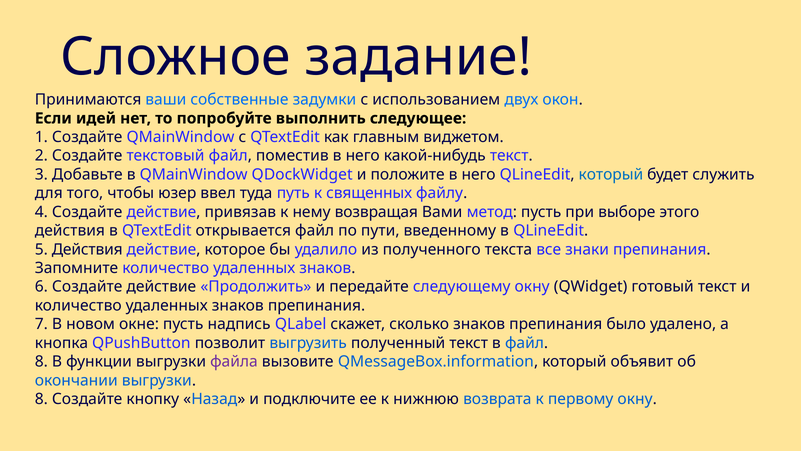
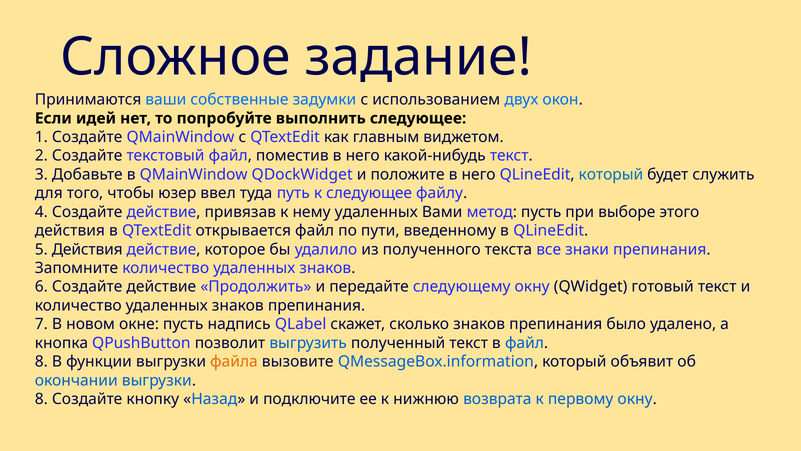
к священных: священных -> следующее (369, 193)
нему возвращая: возвращая -> удаленных (376, 212)
файла colour: purple -> orange (234, 361)
